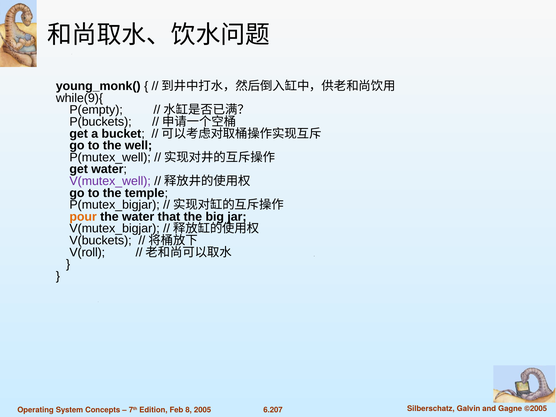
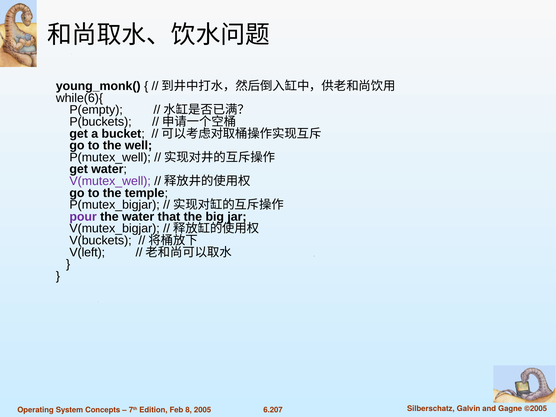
while(9){: while(9){ -> while(6){ (79, 98)
pour colour: orange -> purple (83, 217)
V(roll: V(roll -> V(left (87, 252)
